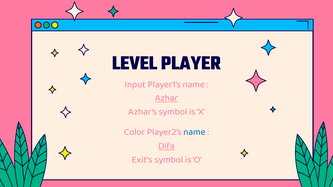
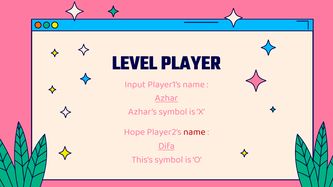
Color: Color -> Hope (134, 132)
name colour: blue -> red (194, 132)
Exit’s: Exit’s -> This’s (142, 160)
